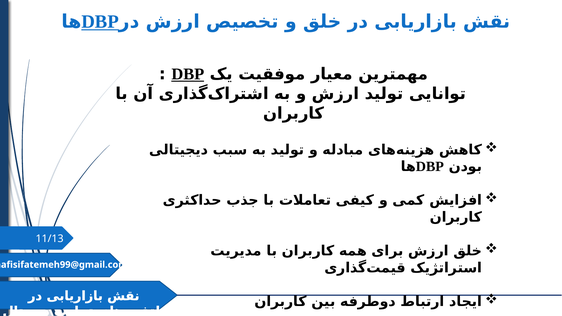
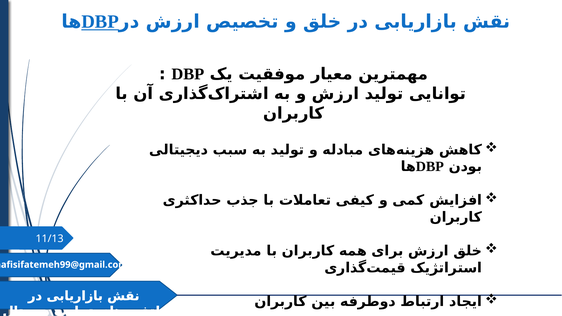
DBP underline: present -> none (188, 74)
